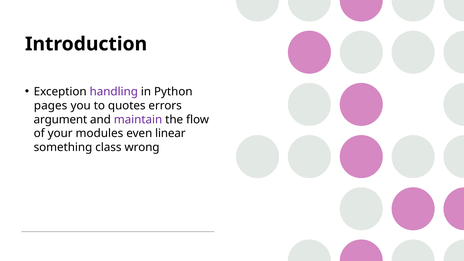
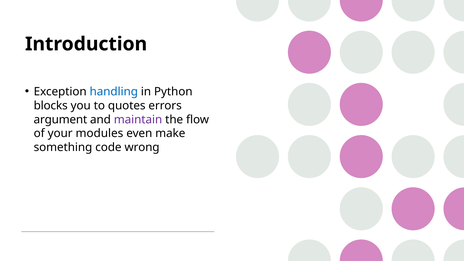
handling colour: purple -> blue (114, 92)
pages: pages -> blocks (51, 106)
linear: linear -> make (170, 133)
class: class -> code (108, 147)
